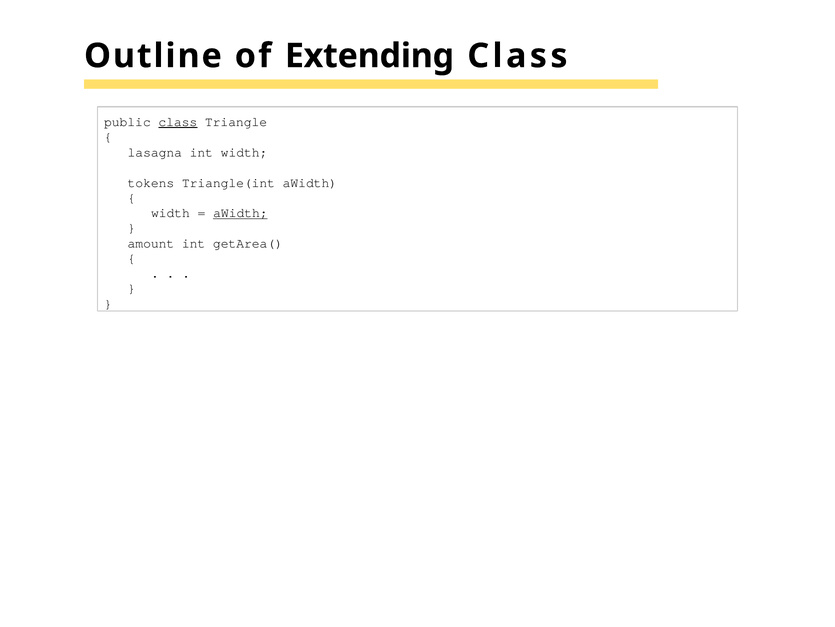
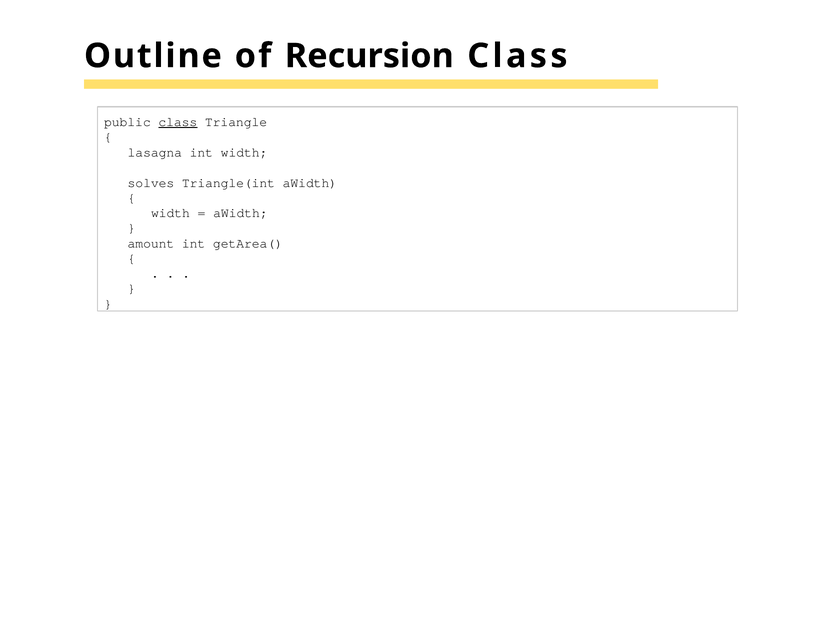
Extending: Extending -> Recursion (369, 56)
tokens: tokens -> solves (151, 183)
aWidth underline: present -> none (240, 213)
